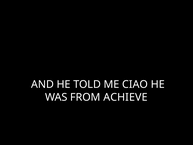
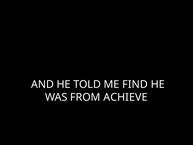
CIAO: CIAO -> FIND (135, 84)
